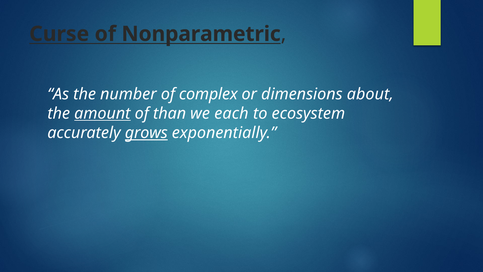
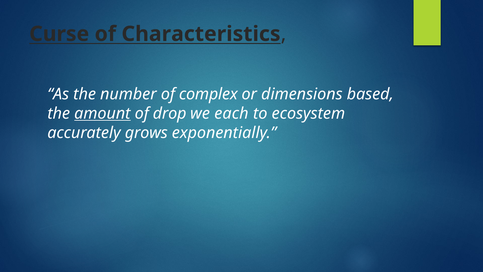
Nonparametric: Nonparametric -> Characteristics (201, 34)
about: about -> based (370, 94)
than: than -> drop (170, 113)
grows underline: present -> none (146, 133)
